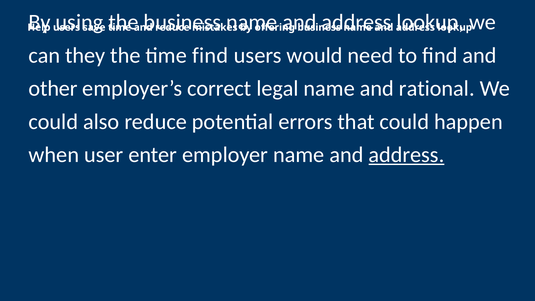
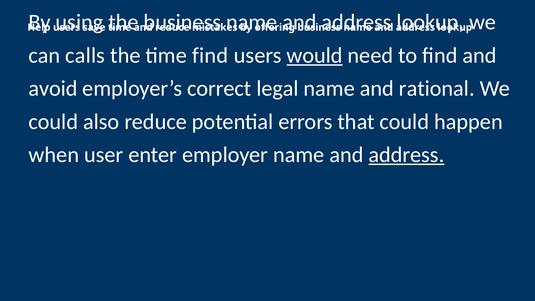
they: they -> calls (85, 55)
would underline: none -> present (315, 55)
other: other -> avoid (53, 88)
